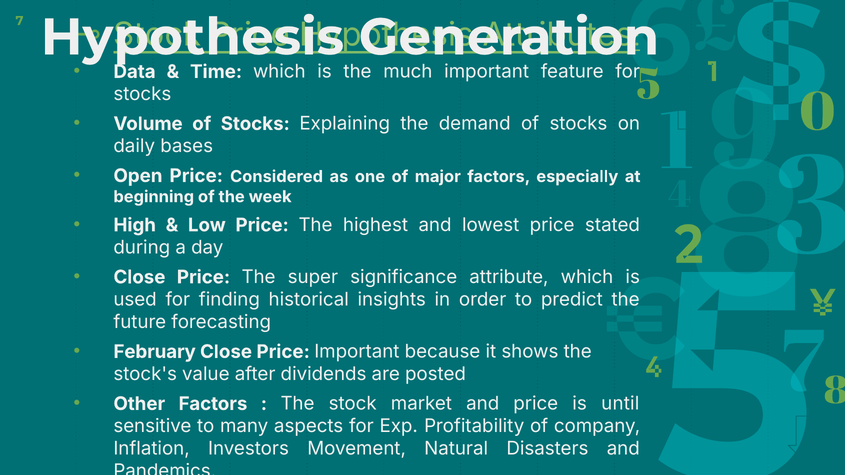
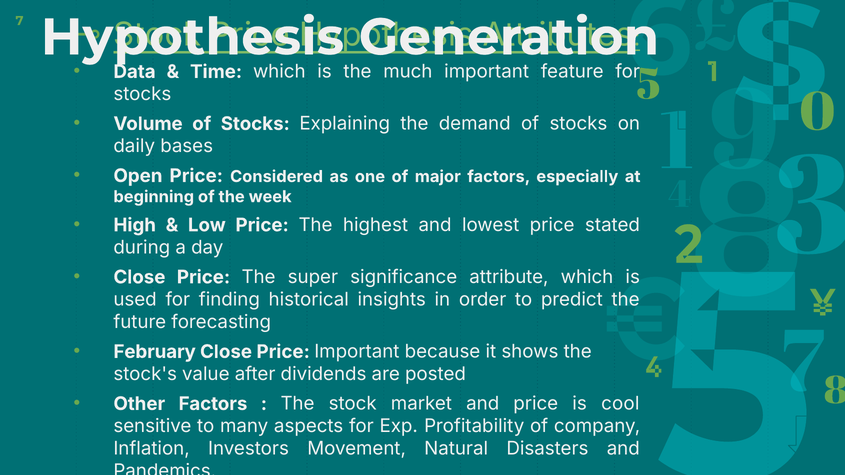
until: until -> cool (620, 404)
